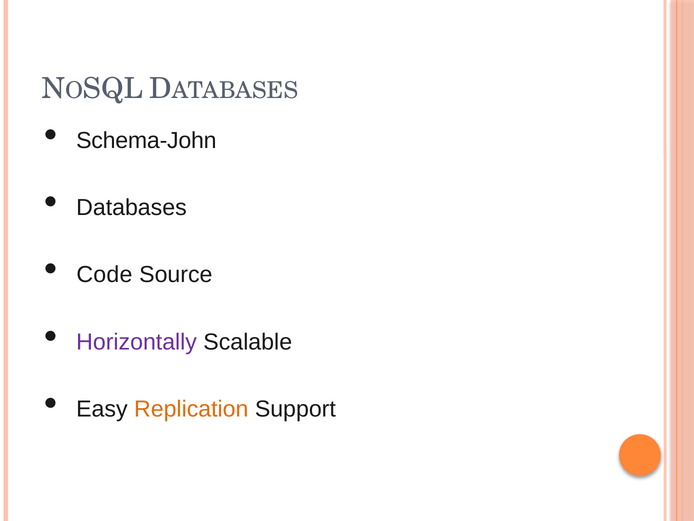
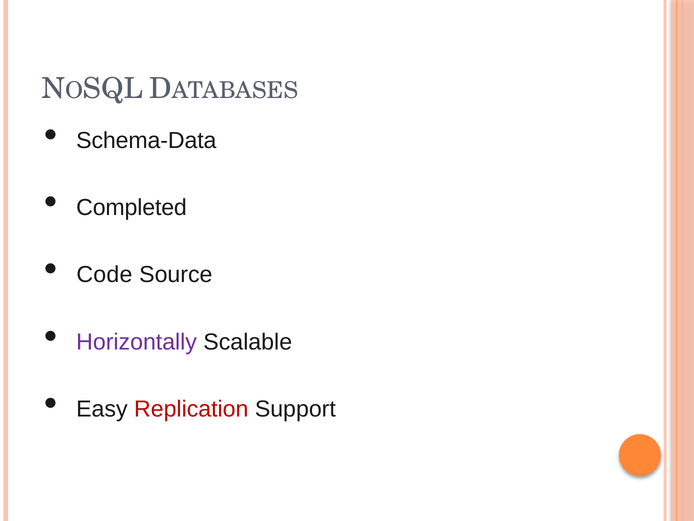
Schema-John: Schema-John -> Schema-Data (146, 140)
Databases: Databases -> Completed (132, 207)
Replication colour: orange -> red (191, 409)
